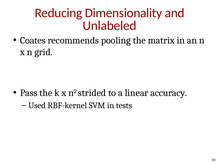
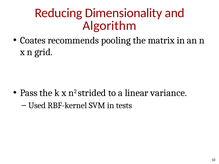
Unlabeled: Unlabeled -> Algorithm (109, 26)
accuracy: accuracy -> variance (169, 93)
